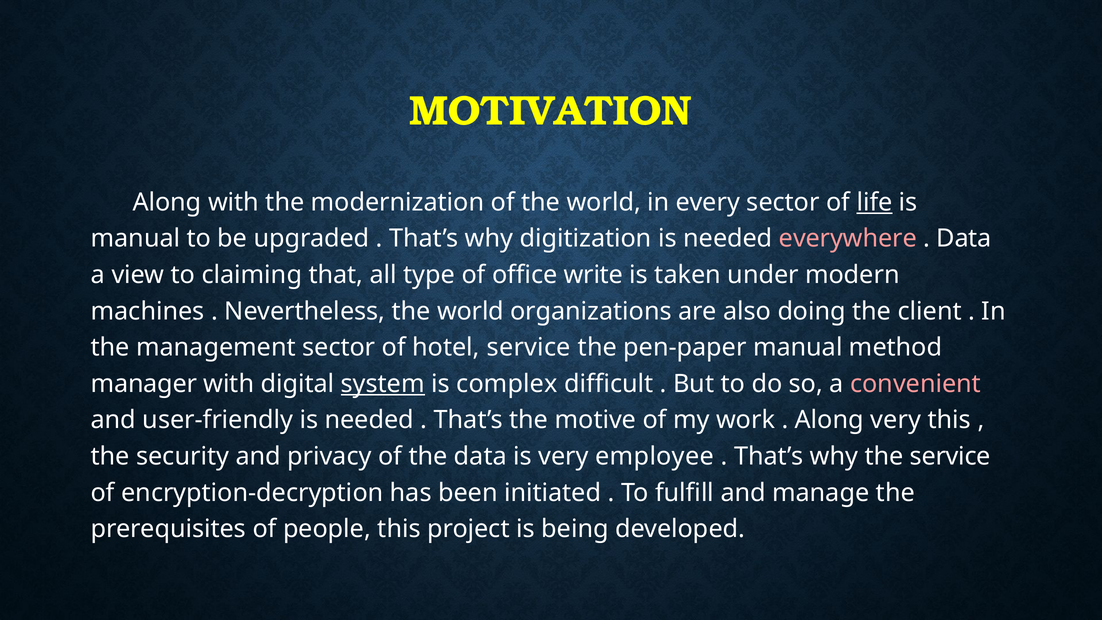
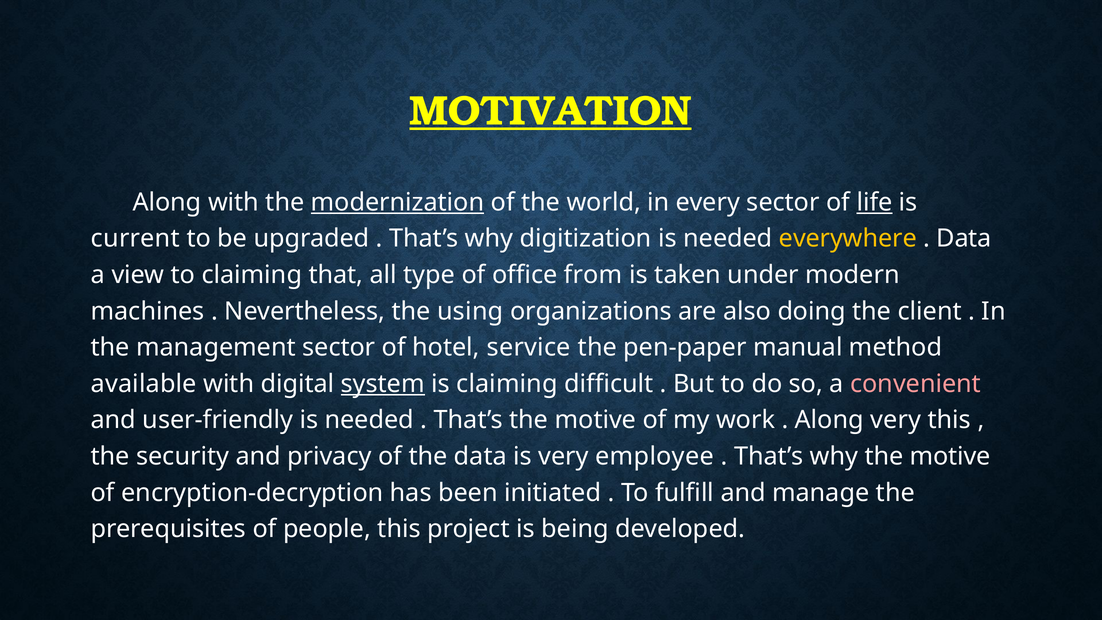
MOTIVATION underline: none -> present (551, 111)
modernization underline: none -> present (398, 202)
manual: manual -> current (135, 238)
everywhere colour: pink -> yellow (848, 238)
write: write -> from (593, 275)
Nevertheless the world: world -> using (470, 311)
manager: manager -> available (144, 384)
is complex: complex -> claiming (507, 384)
why the service: service -> motive (950, 456)
